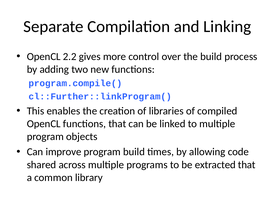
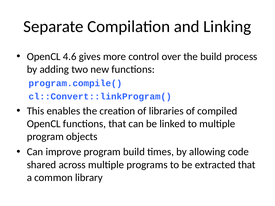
2.2: 2.2 -> 4.6 (70, 57)
cl::Further::linkProgram(: cl::Further::linkProgram( -> cl::Convert::linkProgram( (100, 97)
